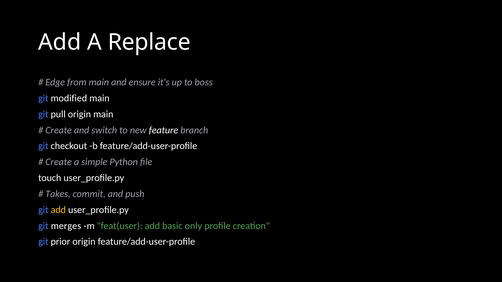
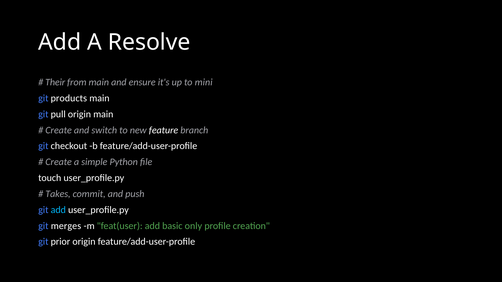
Replace: Replace -> Resolve (149, 42)
Edge: Edge -> Their (55, 82)
boss: boss -> mini (204, 82)
modified: modified -> products (69, 98)
add colour: yellow -> light blue (58, 210)
